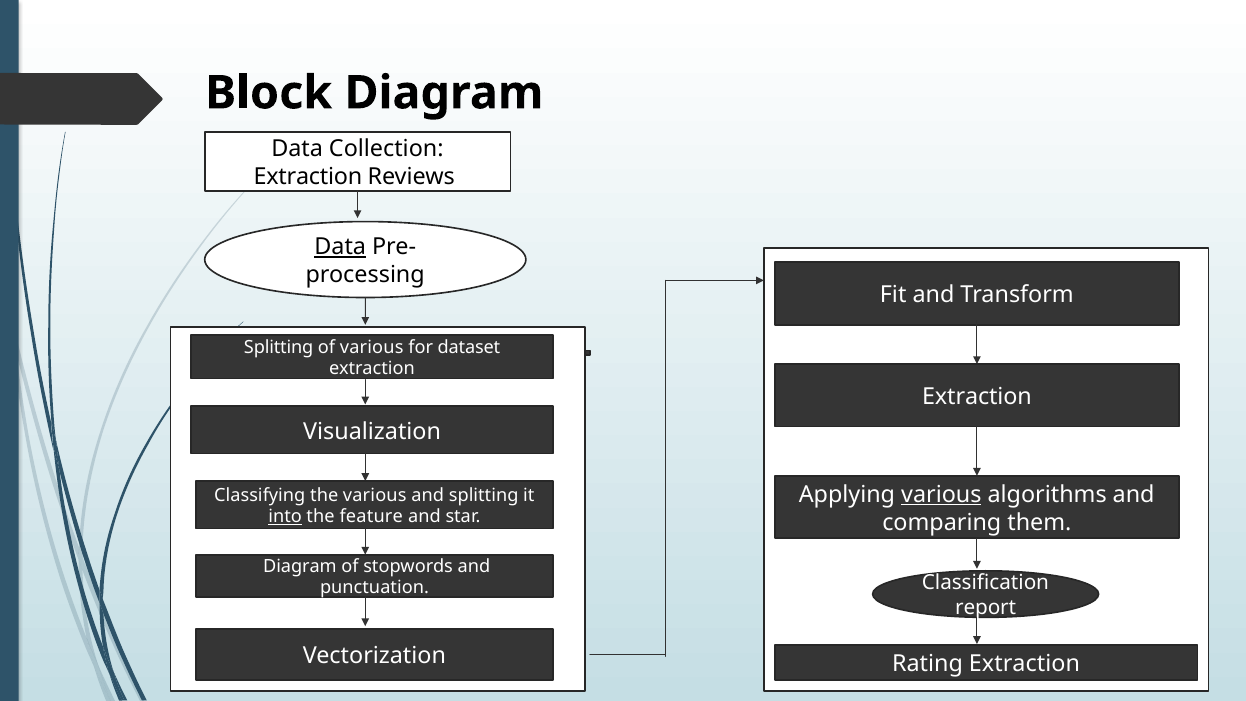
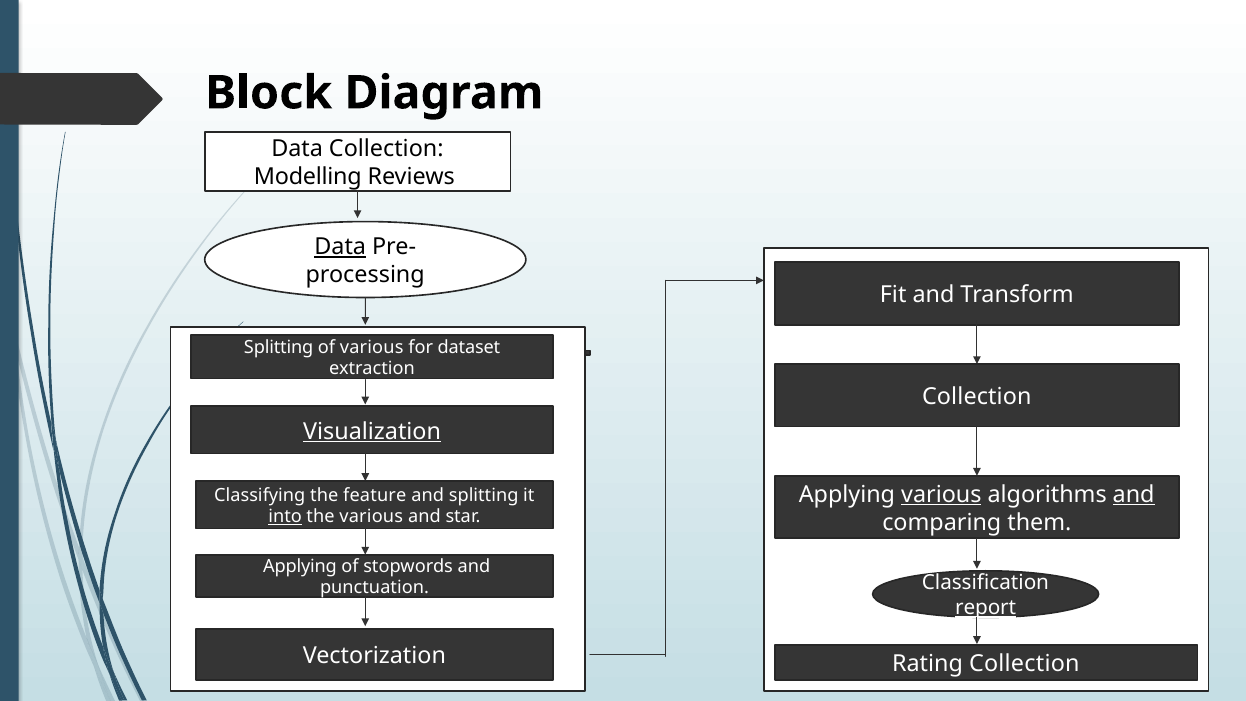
Extraction: Extraction -> Modelling (308, 177)
Extraction: Extraction -> Collection (977, 397)
Visualization underline: none -> present (372, 432)
and underline: none -> present (1134, 494)
the various: various -> feature (375, 495)
the feature: feature -> various (371, 517)
Diagram: Diagram -> Applying (300, 566)
report underline: none -> present (986, 608)
Rating Extraction: Extraction -> Collection (1024, 664)
